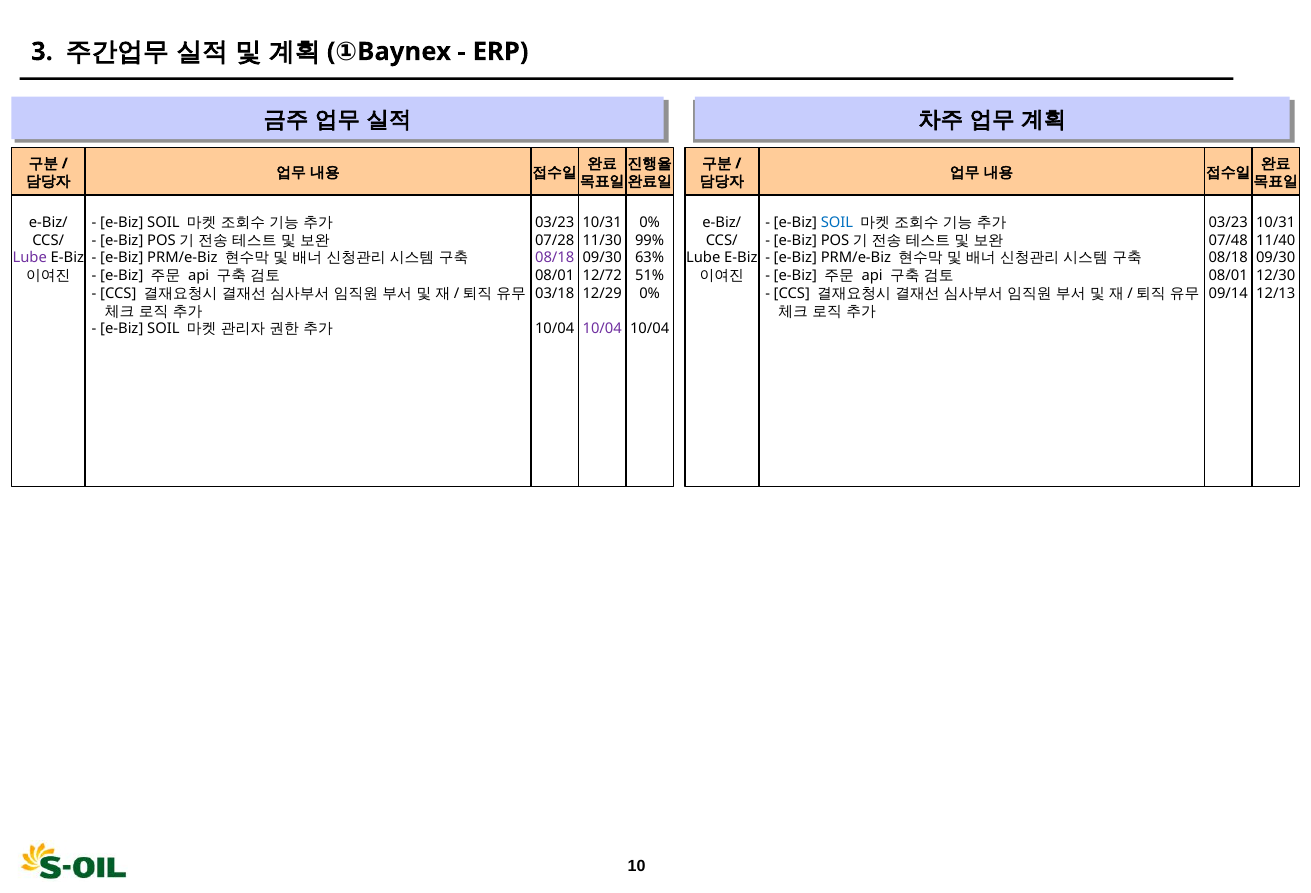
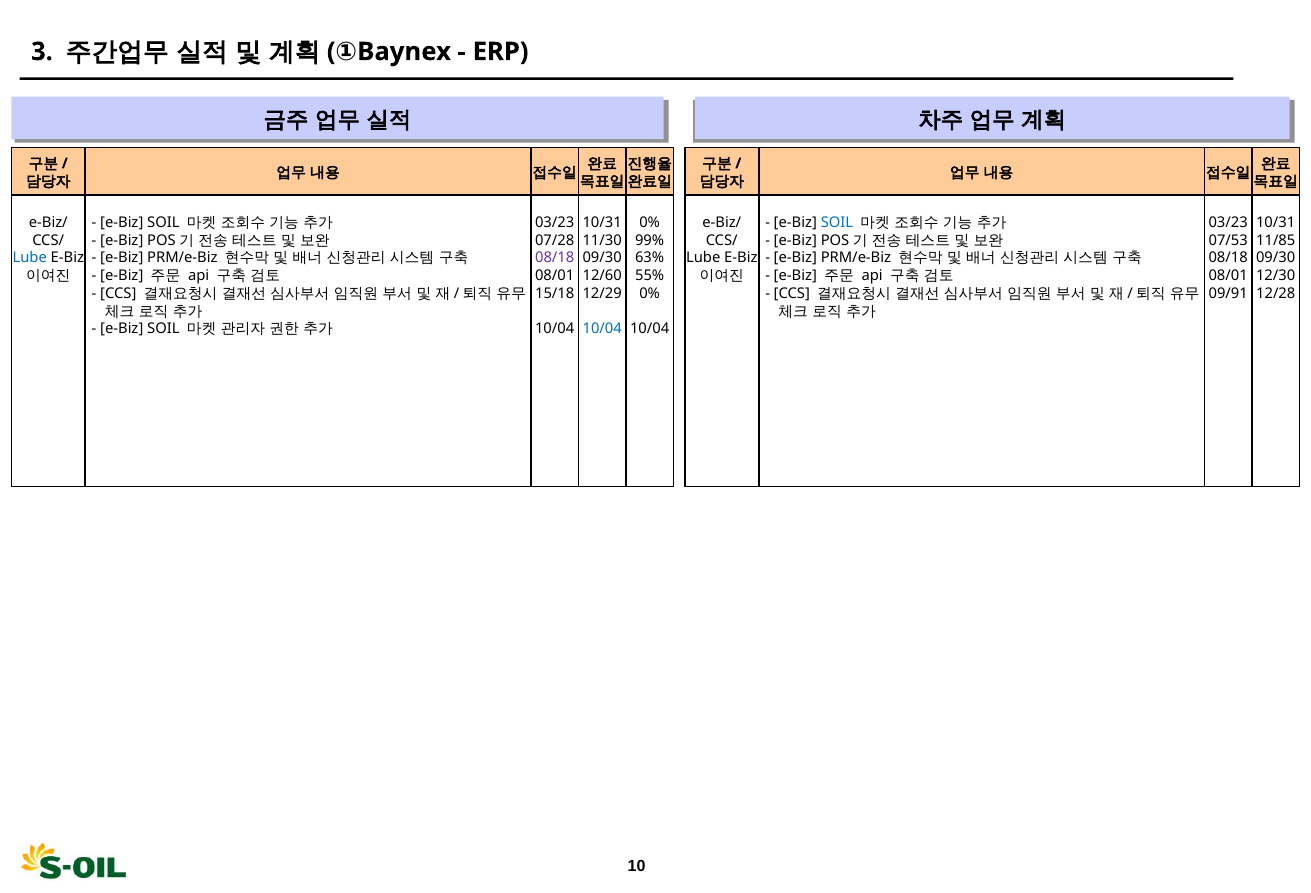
07/48: 07/48 -> 07/53 (1228, 240)
11/40: 11/40 -> 11/85 (1276, 240)
Lube colour: purple -> blue (30, 258)
12/72: 12/72 -> 12/60 (602, 276)
51%: 51% -> 55% (650, 276)
03/18: 03/18 -> 15/18 (555, 294)
09/14: 09/14 -> 09/91 (1228, 294)
12/13: 12/13 -> 12/28 (1276, 294)
10/04 colour: purple -> blue (602, 329)
